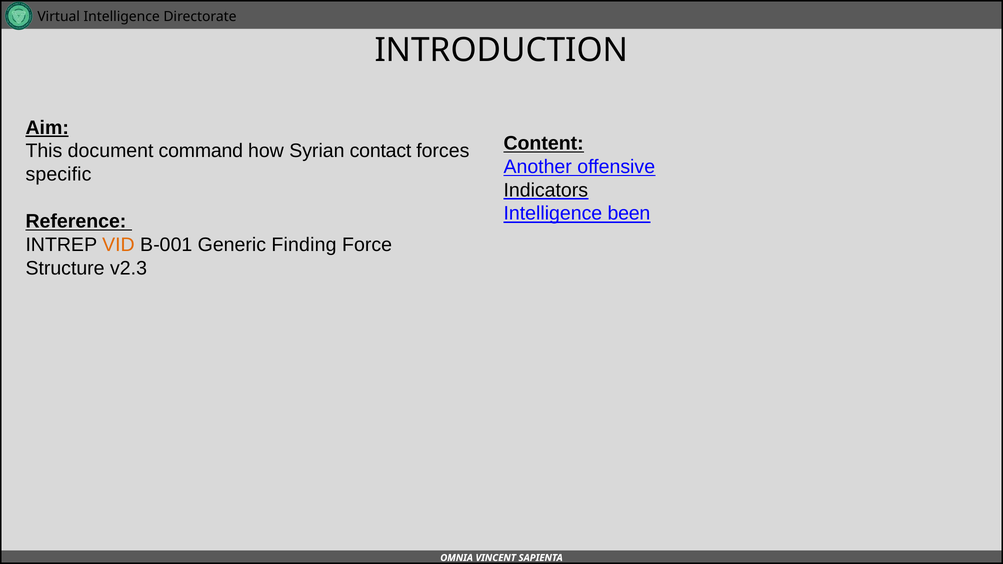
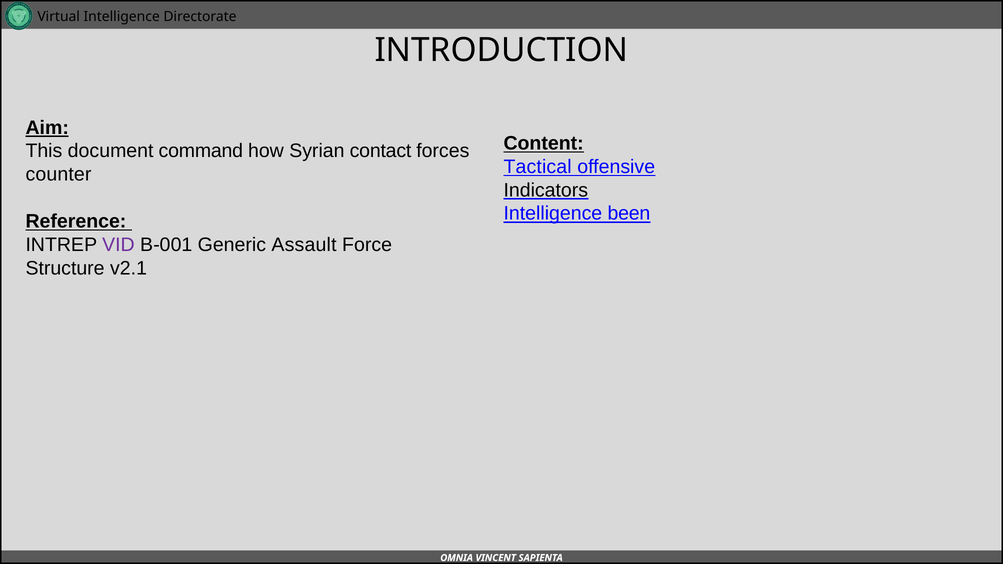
Another: Another -> Tactical (538, 167)
specific: specific -> counter (58, 175)
VID colour: orange -> purple (118, 245)
Finding: Finding -> Assault (304, 245)
v2.3: v2.3 -> v2.1 (129, 268)
